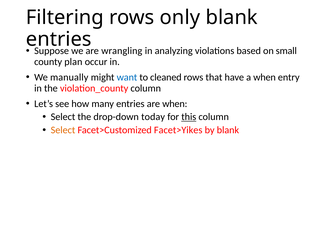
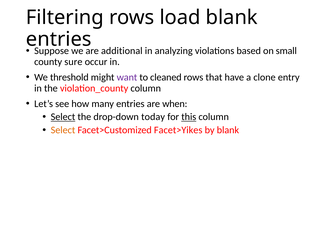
only: only -> load (180, 17)
wrangling: wrangling -> additional (122, 51)
plan: plan -> sure (73, 62)
manually: manually -> threshold (69, 77)
want colour: blue -> purple (127, 77)
a when: when -> clone (264, 77)
Select underline: none -> present (63, 117)
